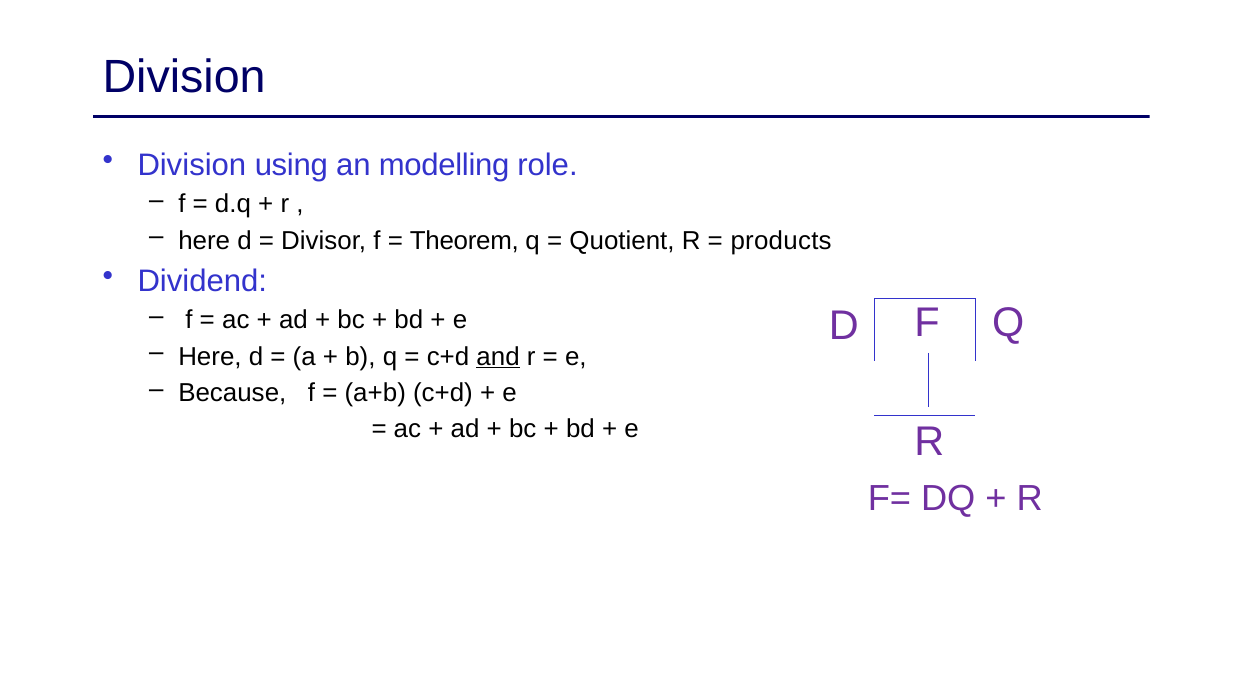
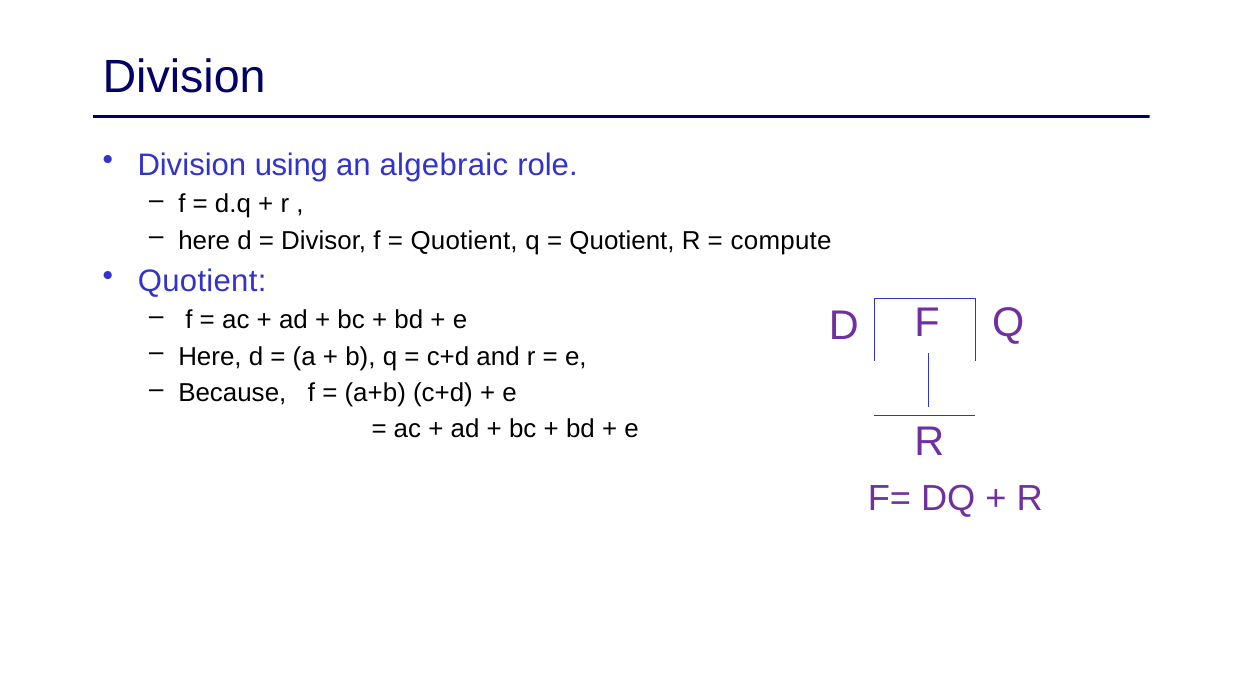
modelling: modelling -> algebraic (444, 165)
Theorem: Theorem -> Quotient (464, 241)
products: products -> compute (781, 241)
Dividend: Dividend -> Quotient (202, 281)
and underline: present -> none (498, 357)
